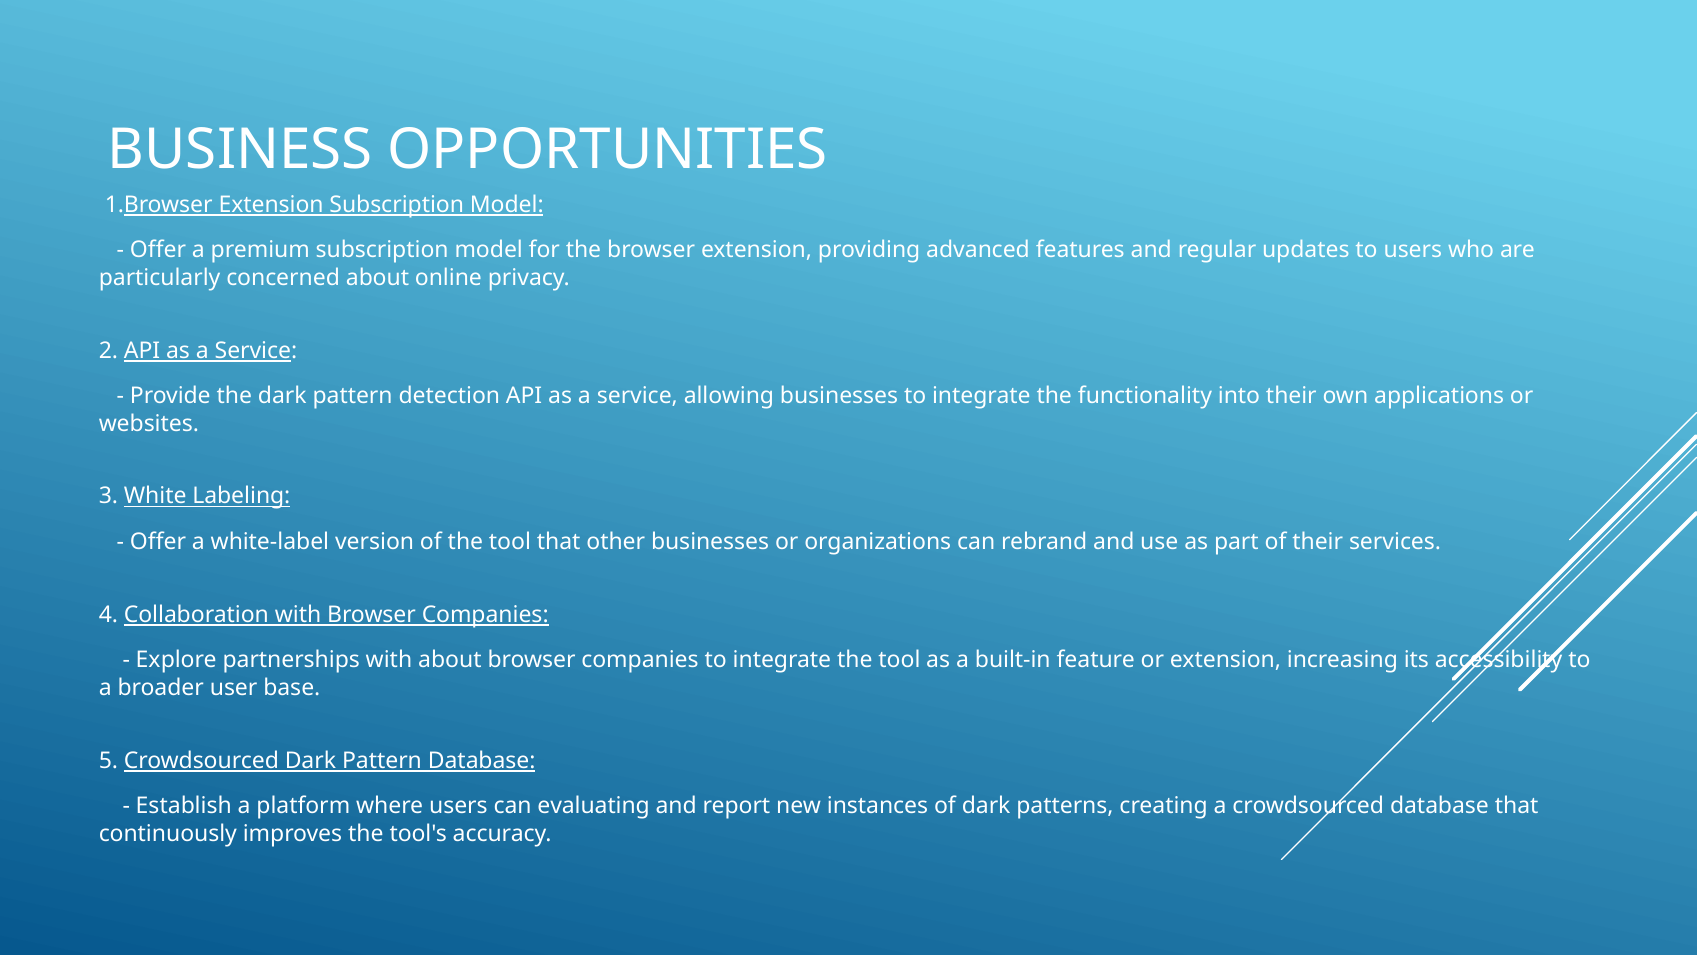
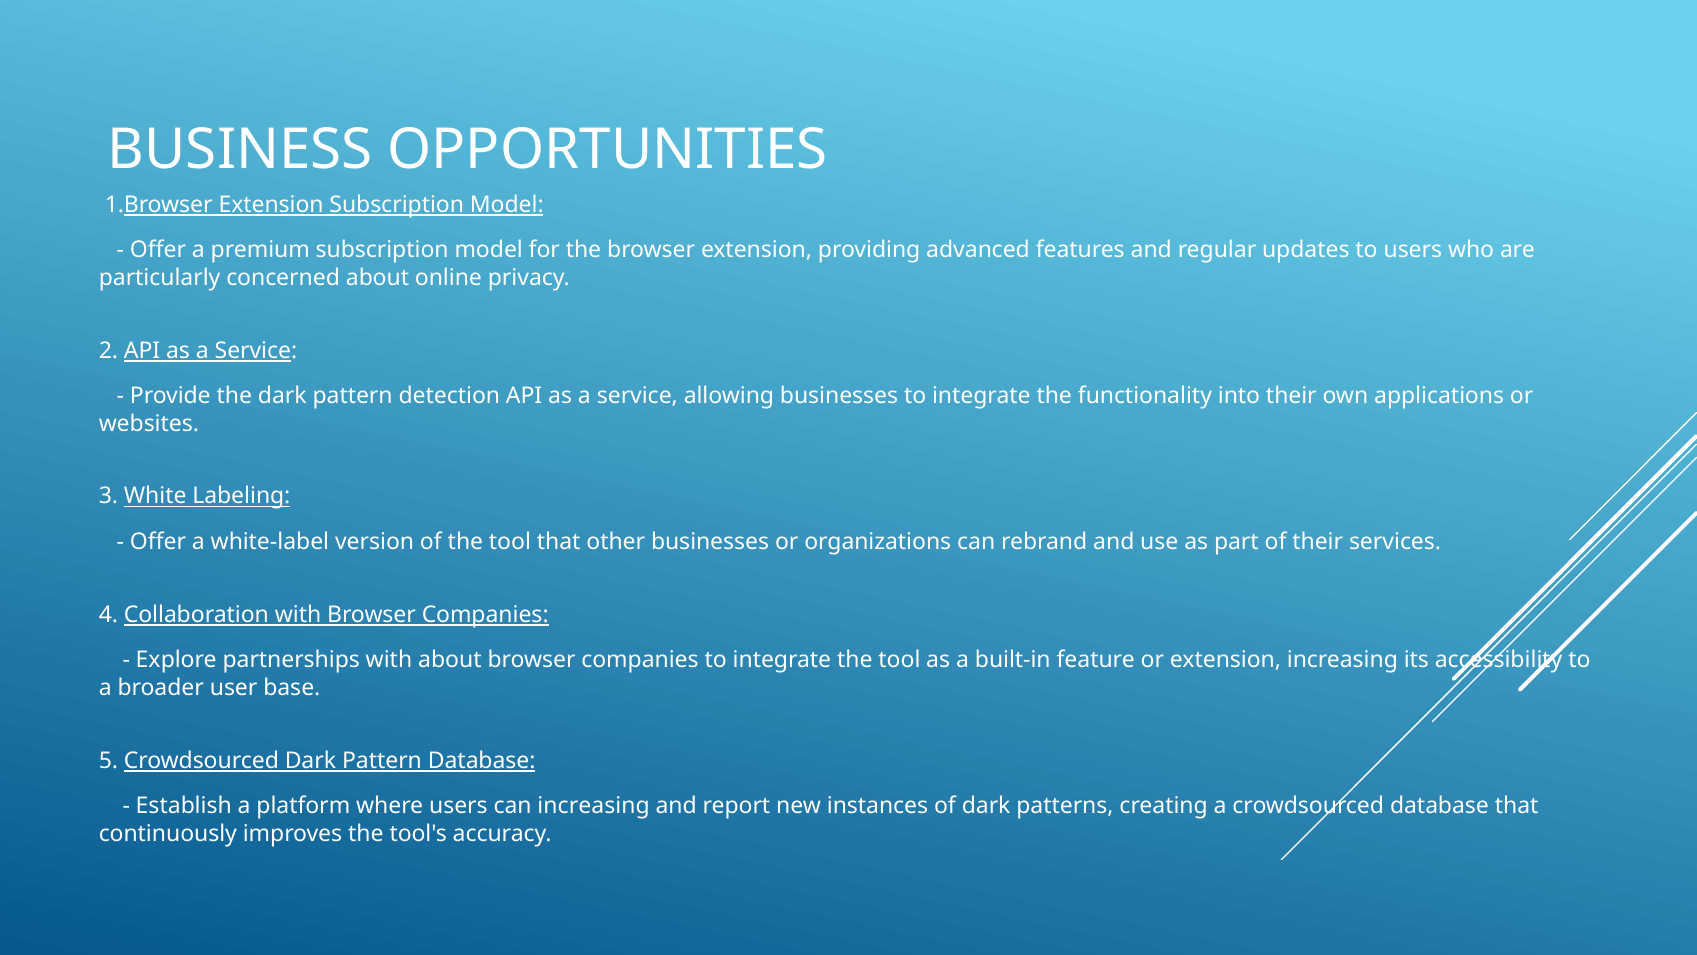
can evaluating: evaluating -> increasing (594, 805)
